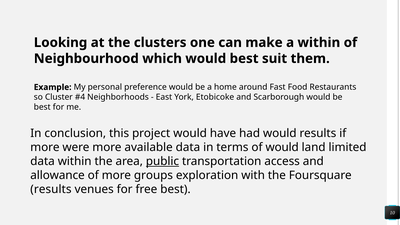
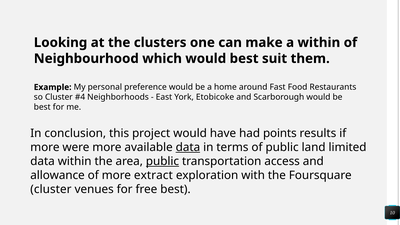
had would: would -> points (280, 133)
data underline: none -> present (188, 147)
of would: would -> public (282, 147)
groups: groups -> extract (153, 175)
results: results -> cluster (51, 189)
